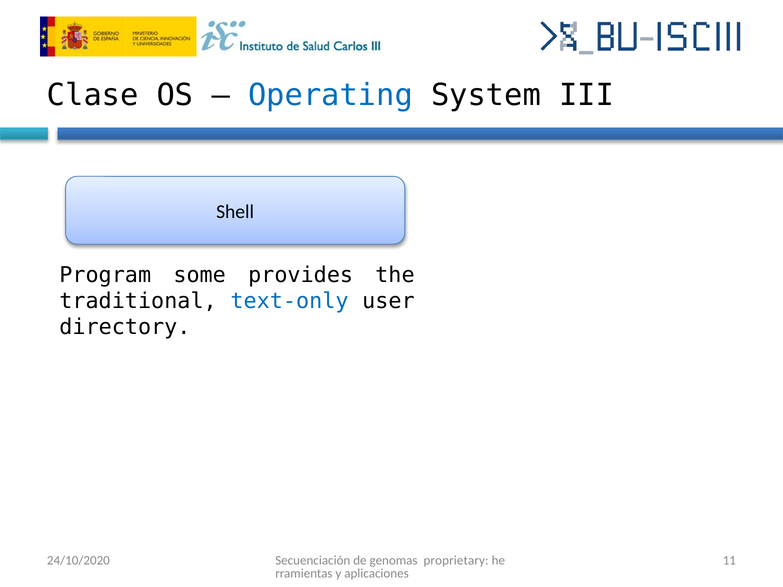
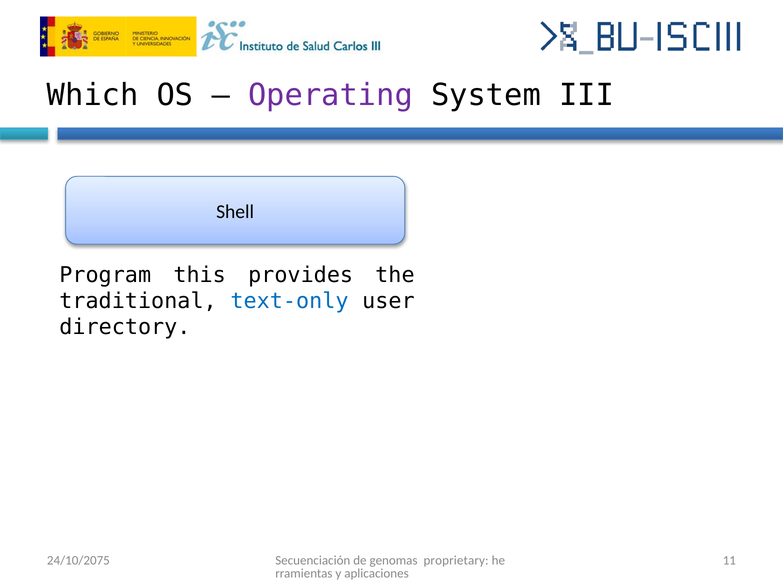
Clase: Clase -> Which (93, 95)
Operating colour: blue -> purple (331, 95)
some: some -> this (200, 275)
24/10/2020: 24/10/2020 -> 24/10/2075 (78, 561)
